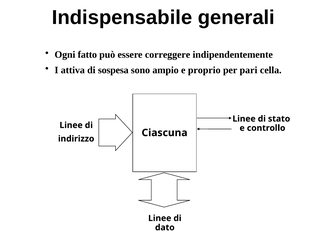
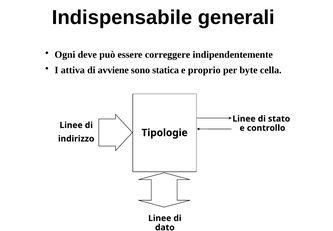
fatto: fatto -> deve (87, 54)
sospesa: sospesa -> avviene (113, 70)
ampio: ampio -> statica (166, 70)
pari: pari -> byte (249, 70)
Ciascuna: Ciascuna -> Tipologie (165, 132)
